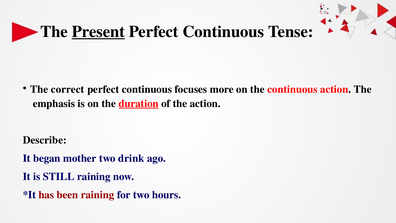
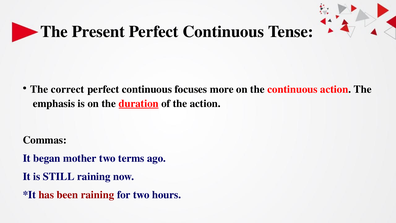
Present underline: present -> none (98, 32)
Describe: Describe -> Commas (45, 140)
drink: drink -> terms (131, 158)
